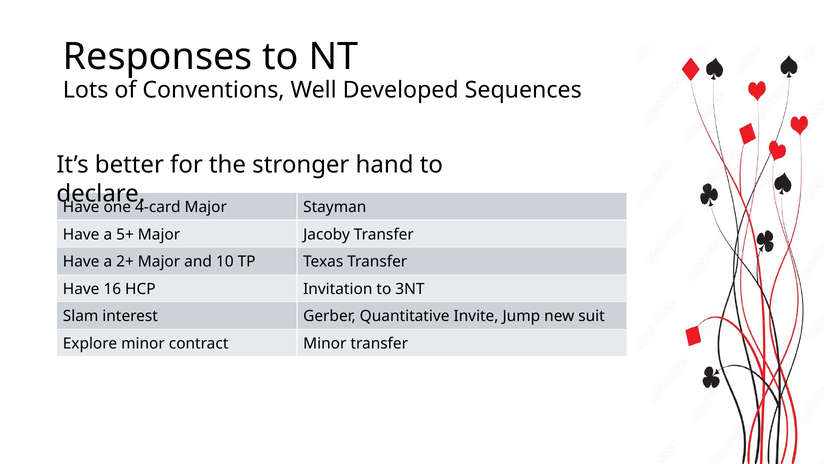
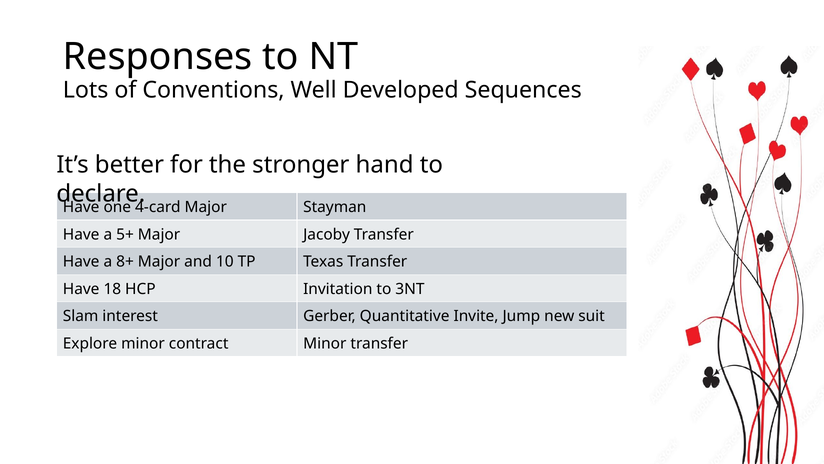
2+: 2+ -> 8+ (125, 262)
16: 16 -> 18 (112, 289)
